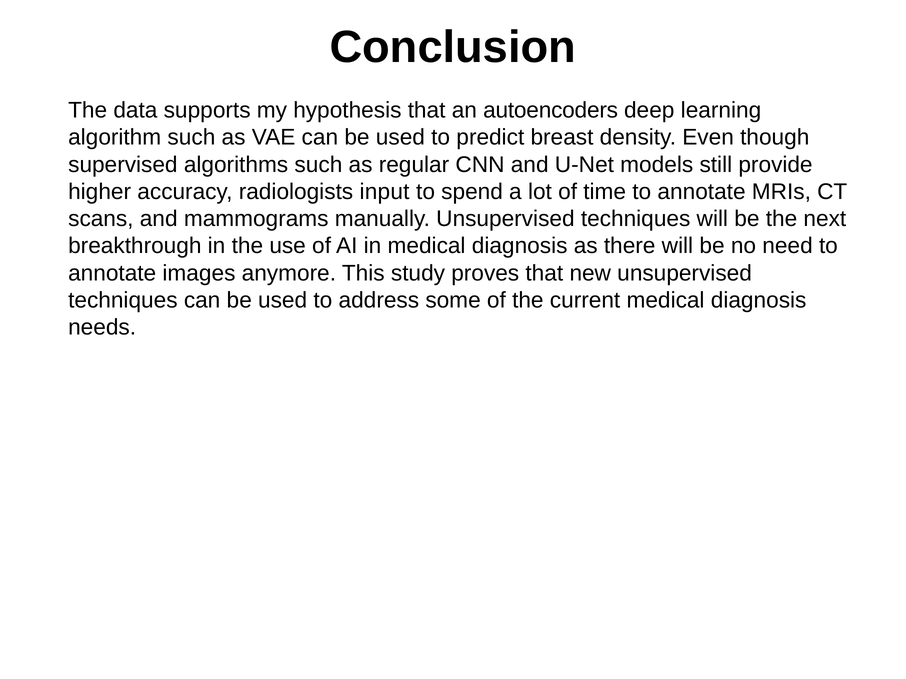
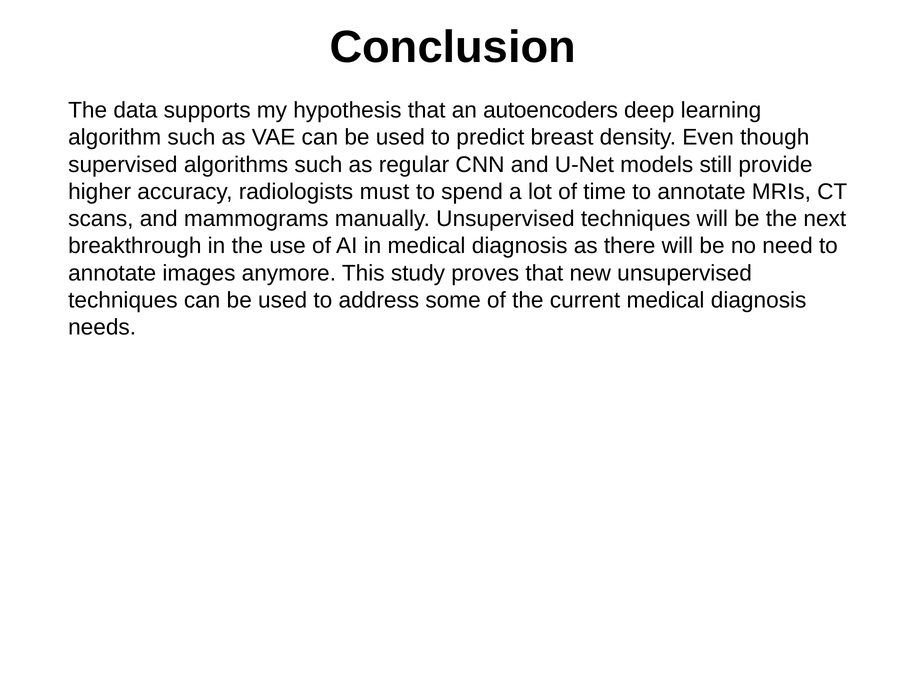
input: input -> must (385, 192)
